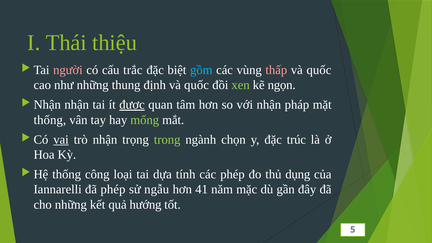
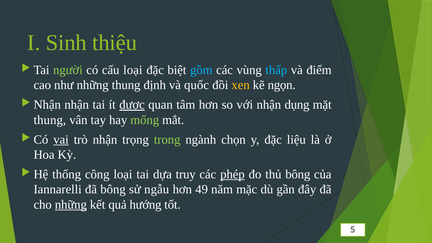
Thái: Thái -> Sinh (66, 43)
người colour: pink -> light green (68, 70)
cấu trắc: trắc -> loại (133, 70)
thấp colour: pink -> light blue (276, 70)
quốc: quốc -> điểm (319, 70)
xen colour: light green -> yellow (241, 85)
pháp: pháp -> dụng (297, 105)
thống: thống -> thung (50, 120)
trúc: trúc -> liệu (296, 140)
tính: tính -> truy (186, 174)
phép underline: none -> present (232, 174)
thủ dụng: dụng -> bông (298, 174)
đã phép: phép -> bông (113, 189)
41: 41 -> 49 (202, 189)
những underline: none -> present (71, 205)
